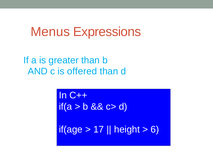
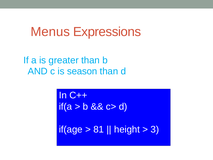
offered: offered -> season (82, 71)
17: 17 -> 81 (99, 129)
6: 6 -> 3 (155, 129)
